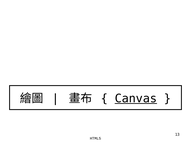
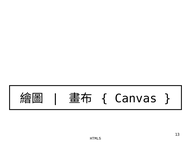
Canvas underline: present -> none (136, 98)
